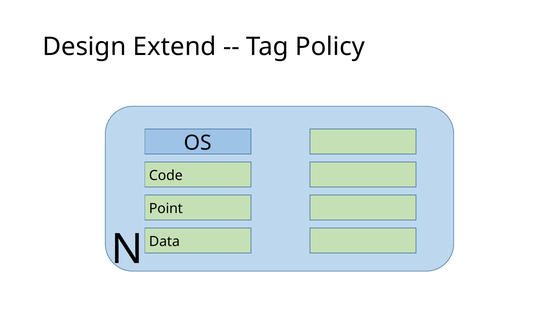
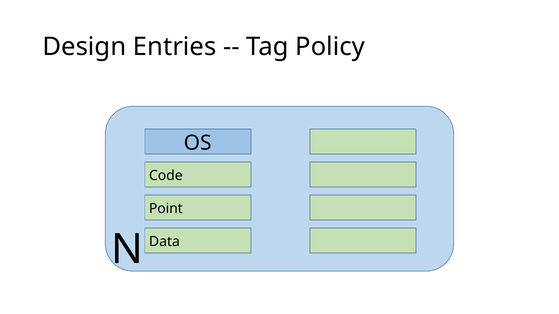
Extend: Extend -> Entries (175, 47)
